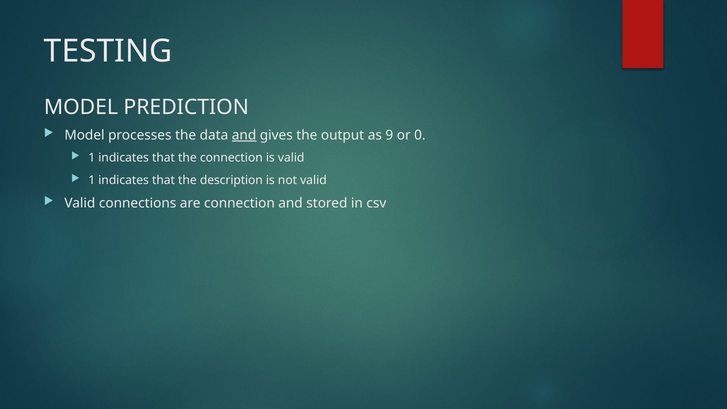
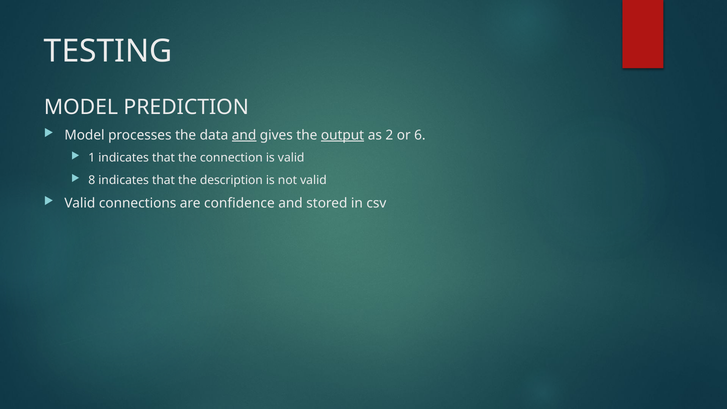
output underline: none -> present (343, 135)
9: 9 -> 2 (389, 135)
0: 0 -> 6 (420, 135)
1: 1 -> 8 (92, 180)
are connection: connection -> confidence (239, 203)
